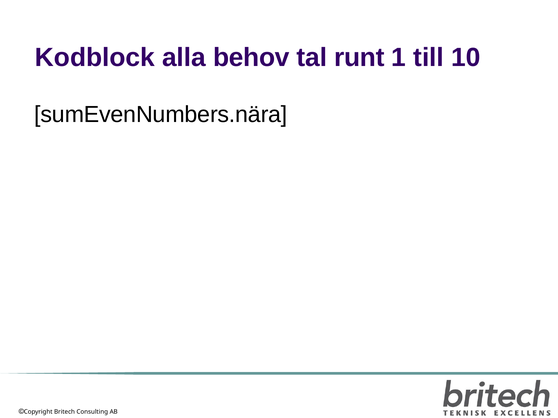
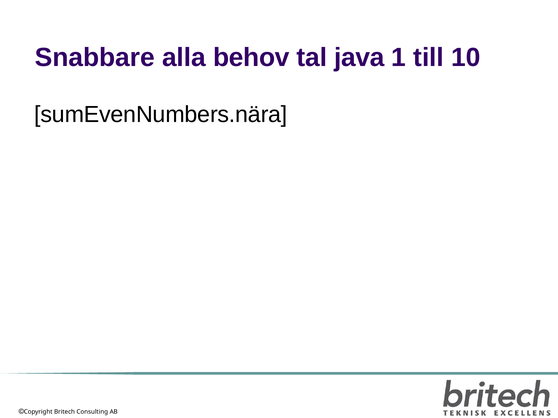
Kodblock: Kodblock -> Snabbare (95, 57)
runt: runt -> java (359, 57)
